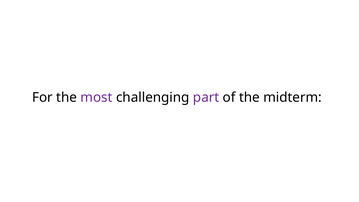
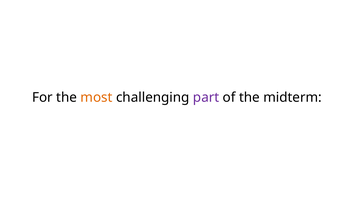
most colour: purple -> orange (97, 97)
